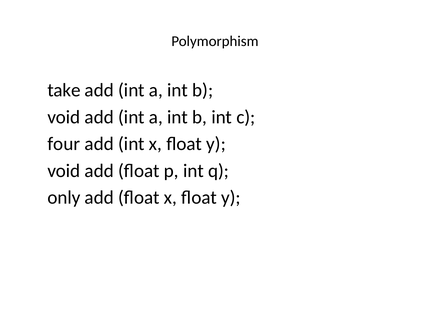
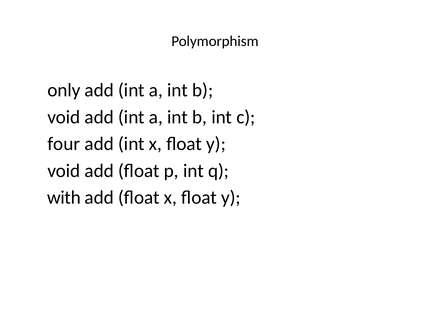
take: take -> only (64, 90)
only: only -> with (64, 197)
